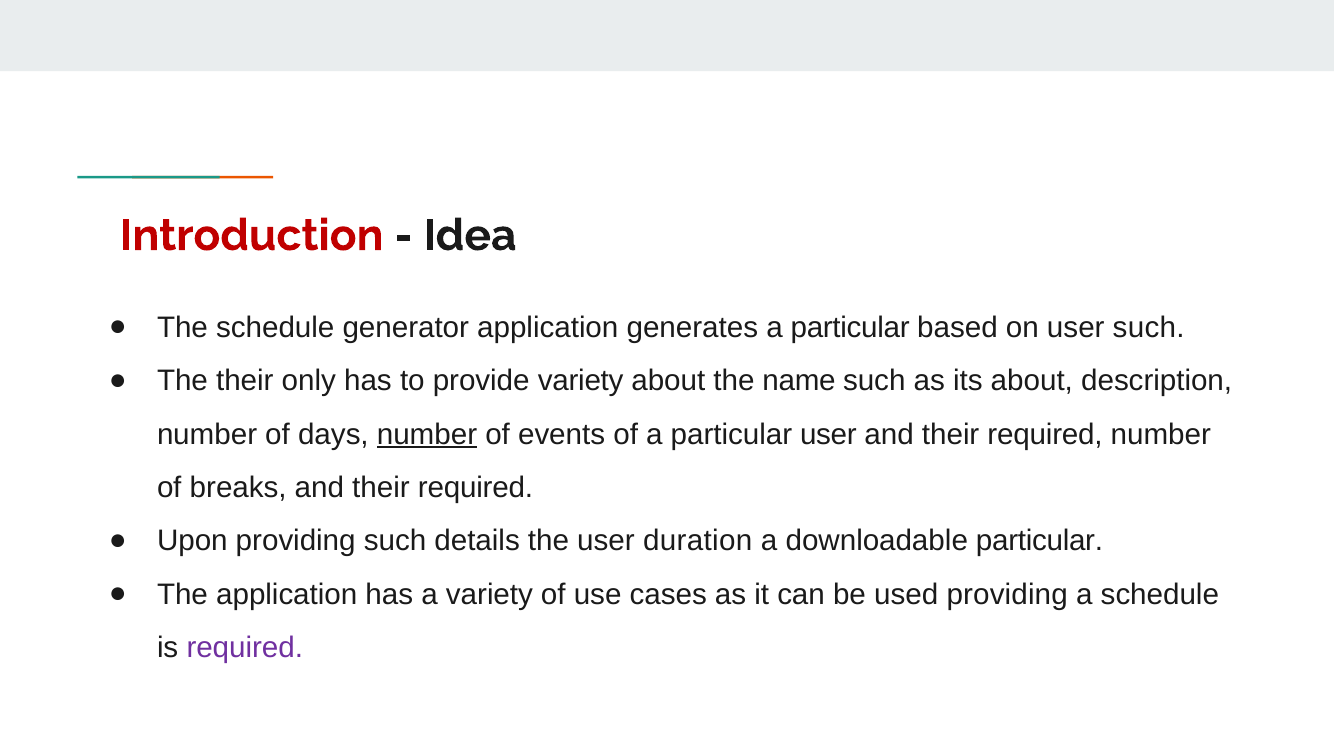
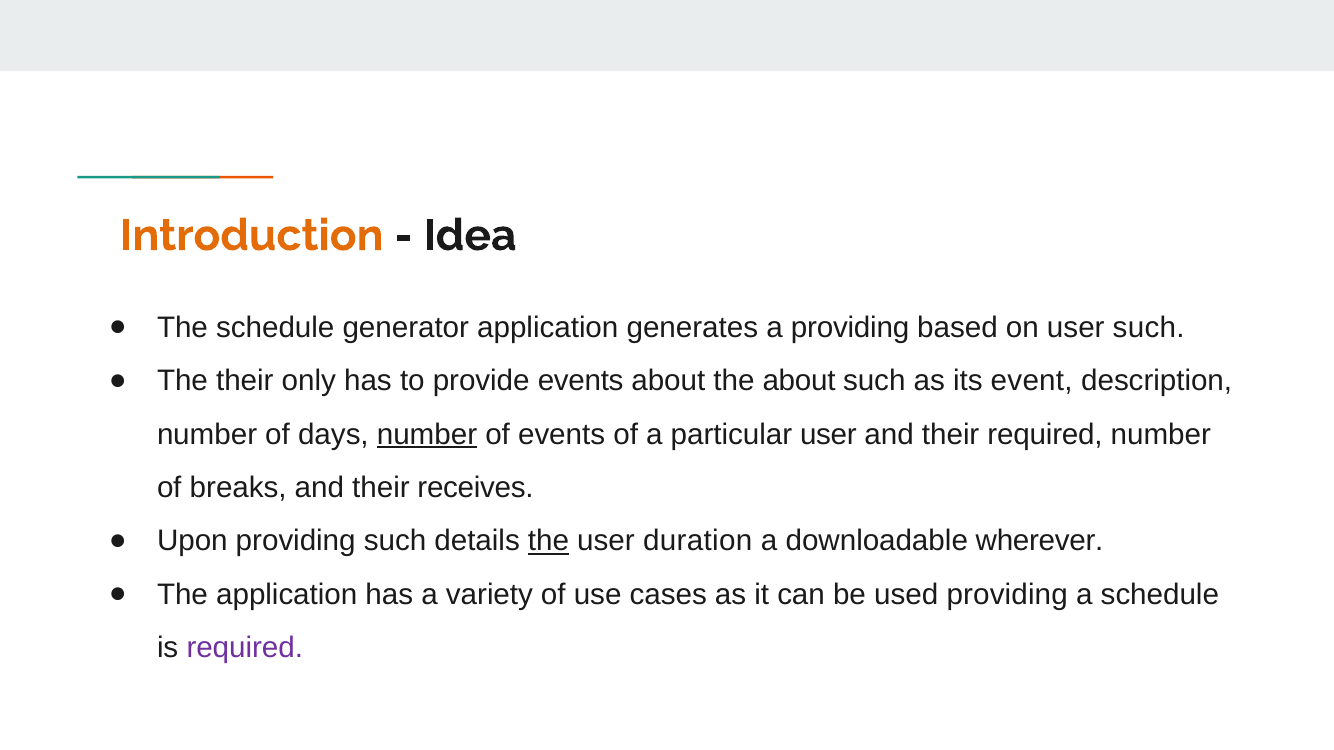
Introduction colour: red -> orange (252, 236)
generates a particular: particular -> providing (850, 328)
provide variety: variety -> events (581, 381)
the name: name -> about (799, 381)
its about: about -> event (1032, 381)
breaks and their required: required -> receives (476, 488)
the underline: none -> present (548, 541)
downloadable particular: particular -> wherever (1039, 541)
